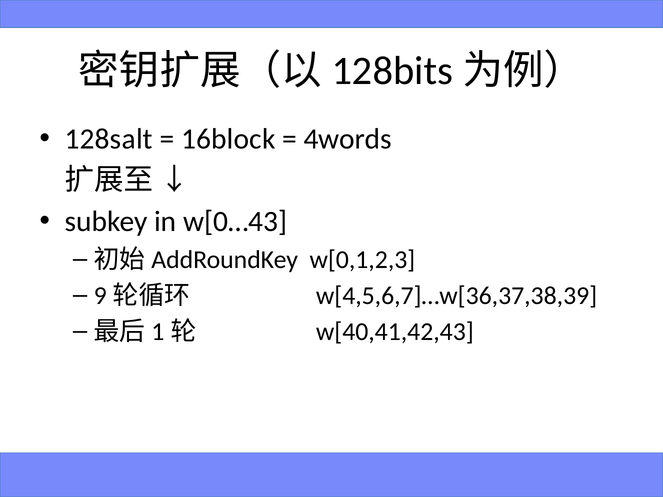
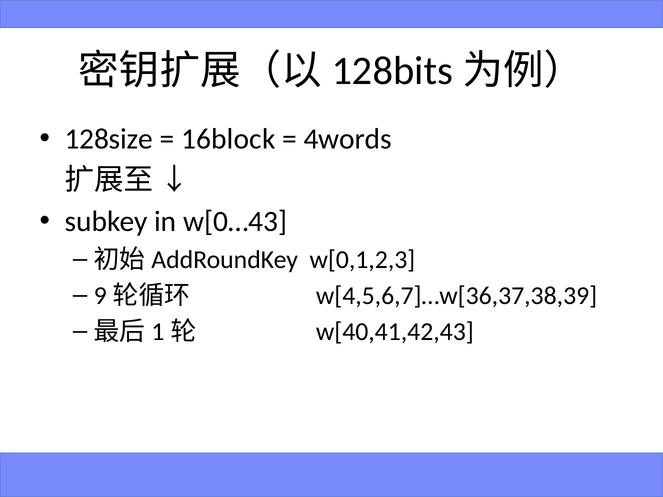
128salt: 128salt -> 128size (109, 139)
